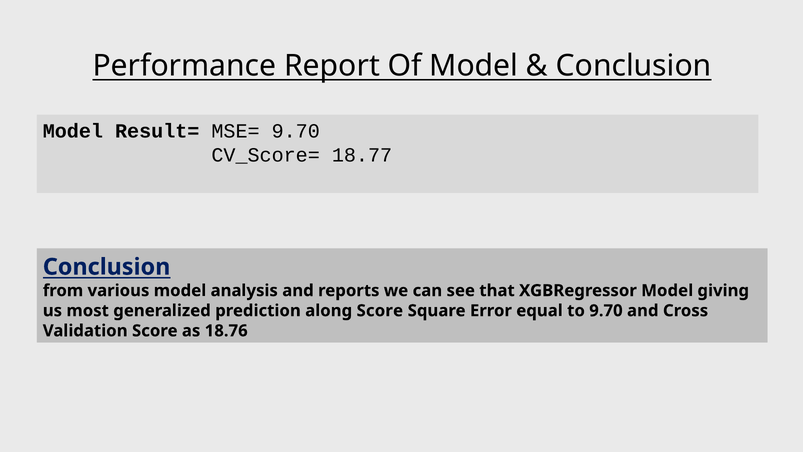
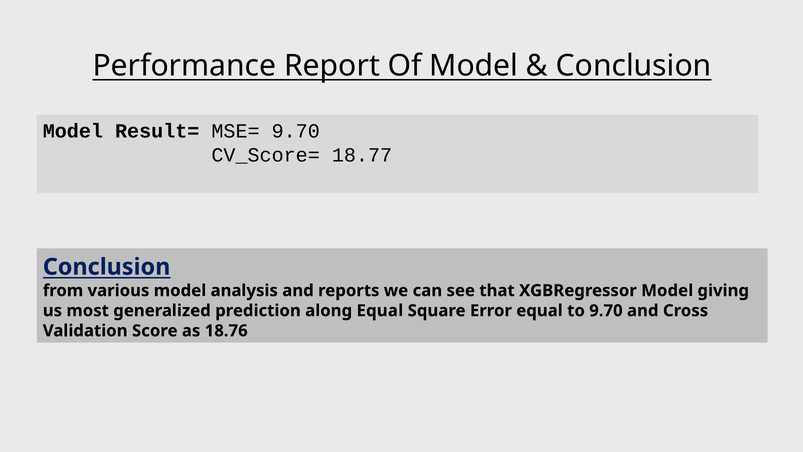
along Score: Score -> Equal (380, 310)
